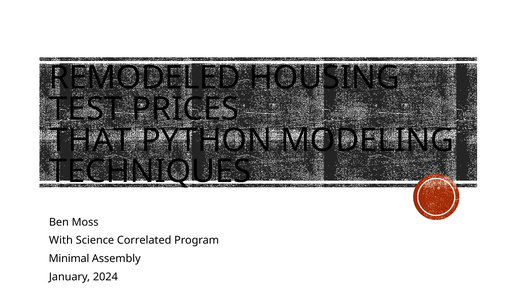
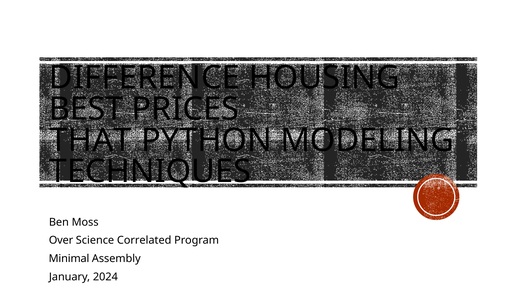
REMODELED: REMODELED -> DIFFERENCE (144, 78)
TEST: TEST -> BEST (86, 109)
With: With -> Over (61, 241)
